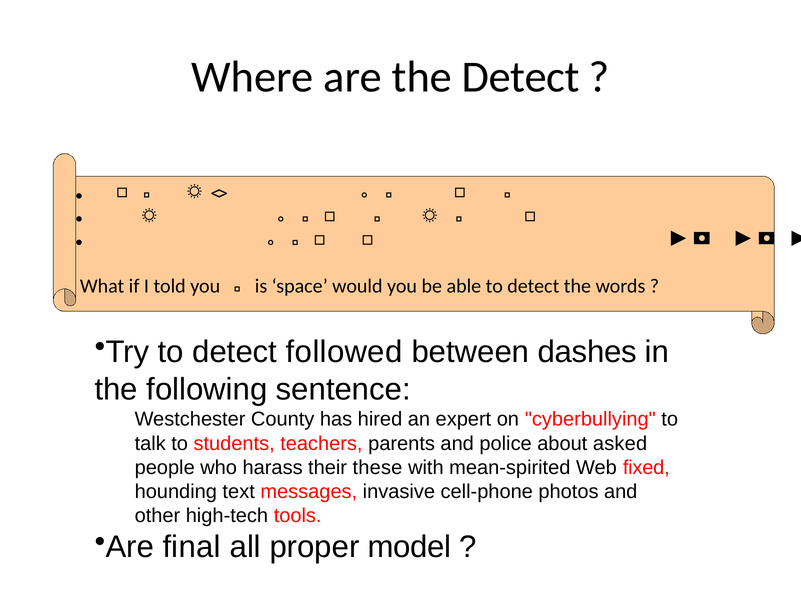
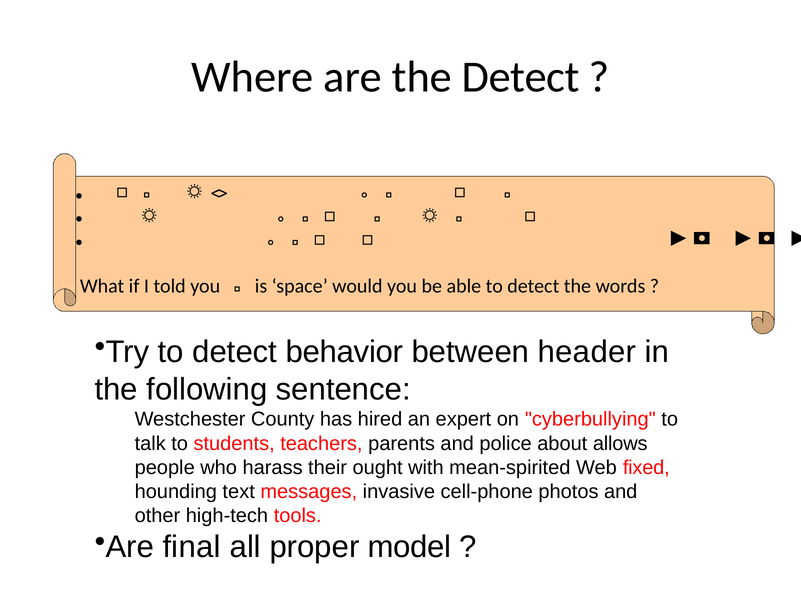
followed: followed -> behavior (344, 352)
dashes: dashes -> header (587, 352)
asked: asked -> allows (620, 443)
these: these -> ought (378, 467)
